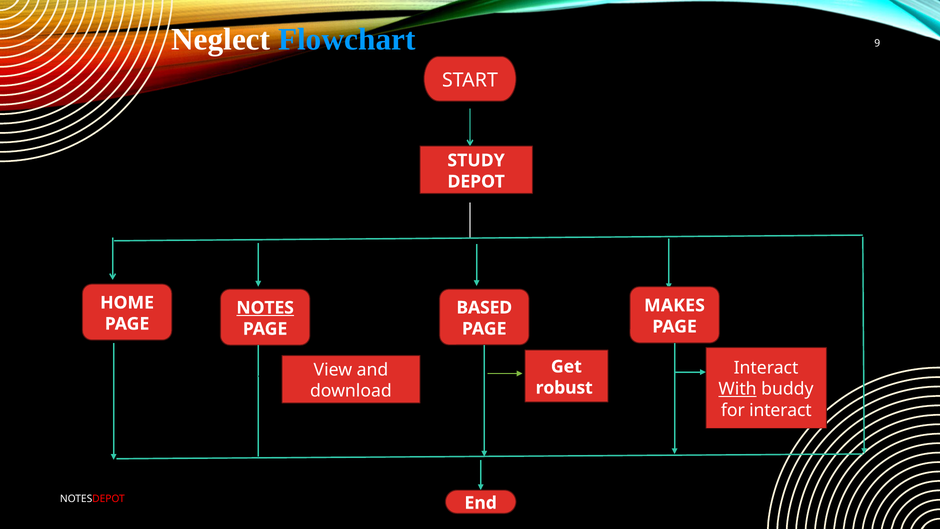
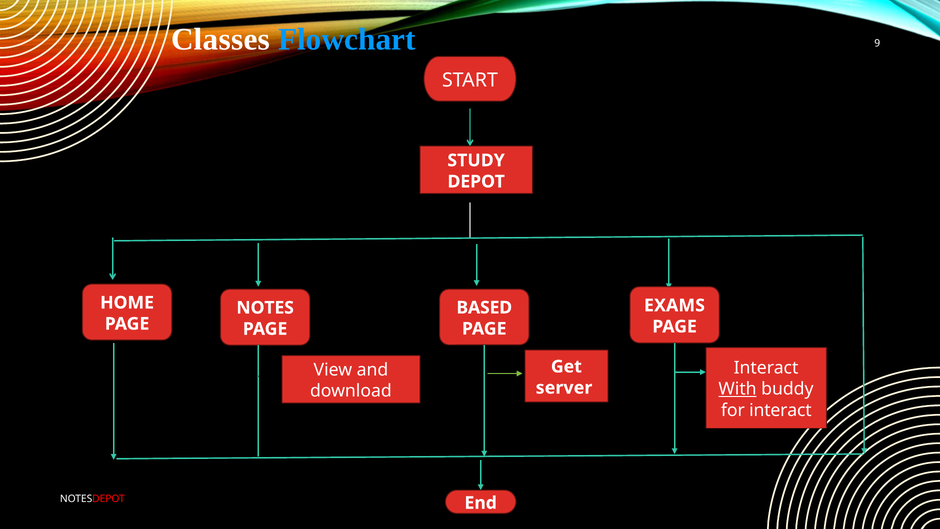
Neglect: Neglect -> Classes (221, 39)
MAKES: MAKES -> EXAMS (674, 305)
NOTES underline: present -> none (265, 308)
robust: robust -> server (564, 388)
